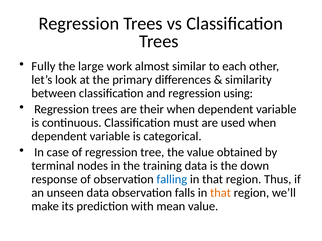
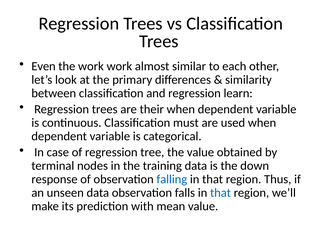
Fully: Fully -> Even (44, 66)
the large: large -> work (91, 66)
using: using -> learn (238, 93)
that colour: orange -> blue (221, 193)
